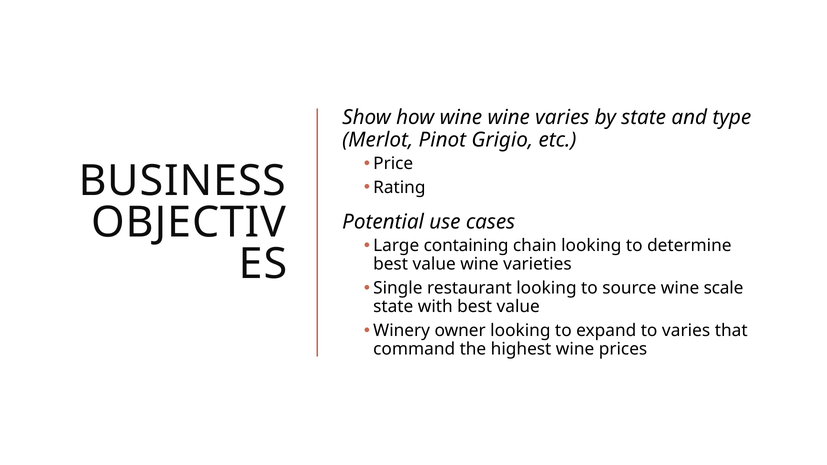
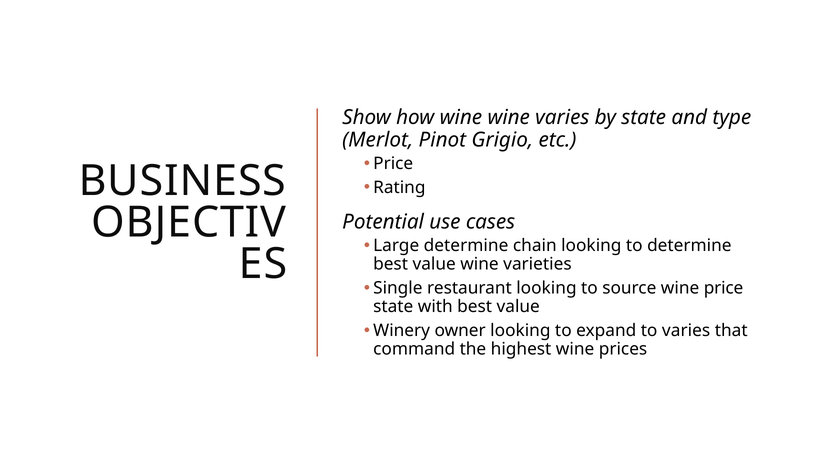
Large containing: containing -> determine (466, 246)
wine scale: scale -> price (724, 288)
